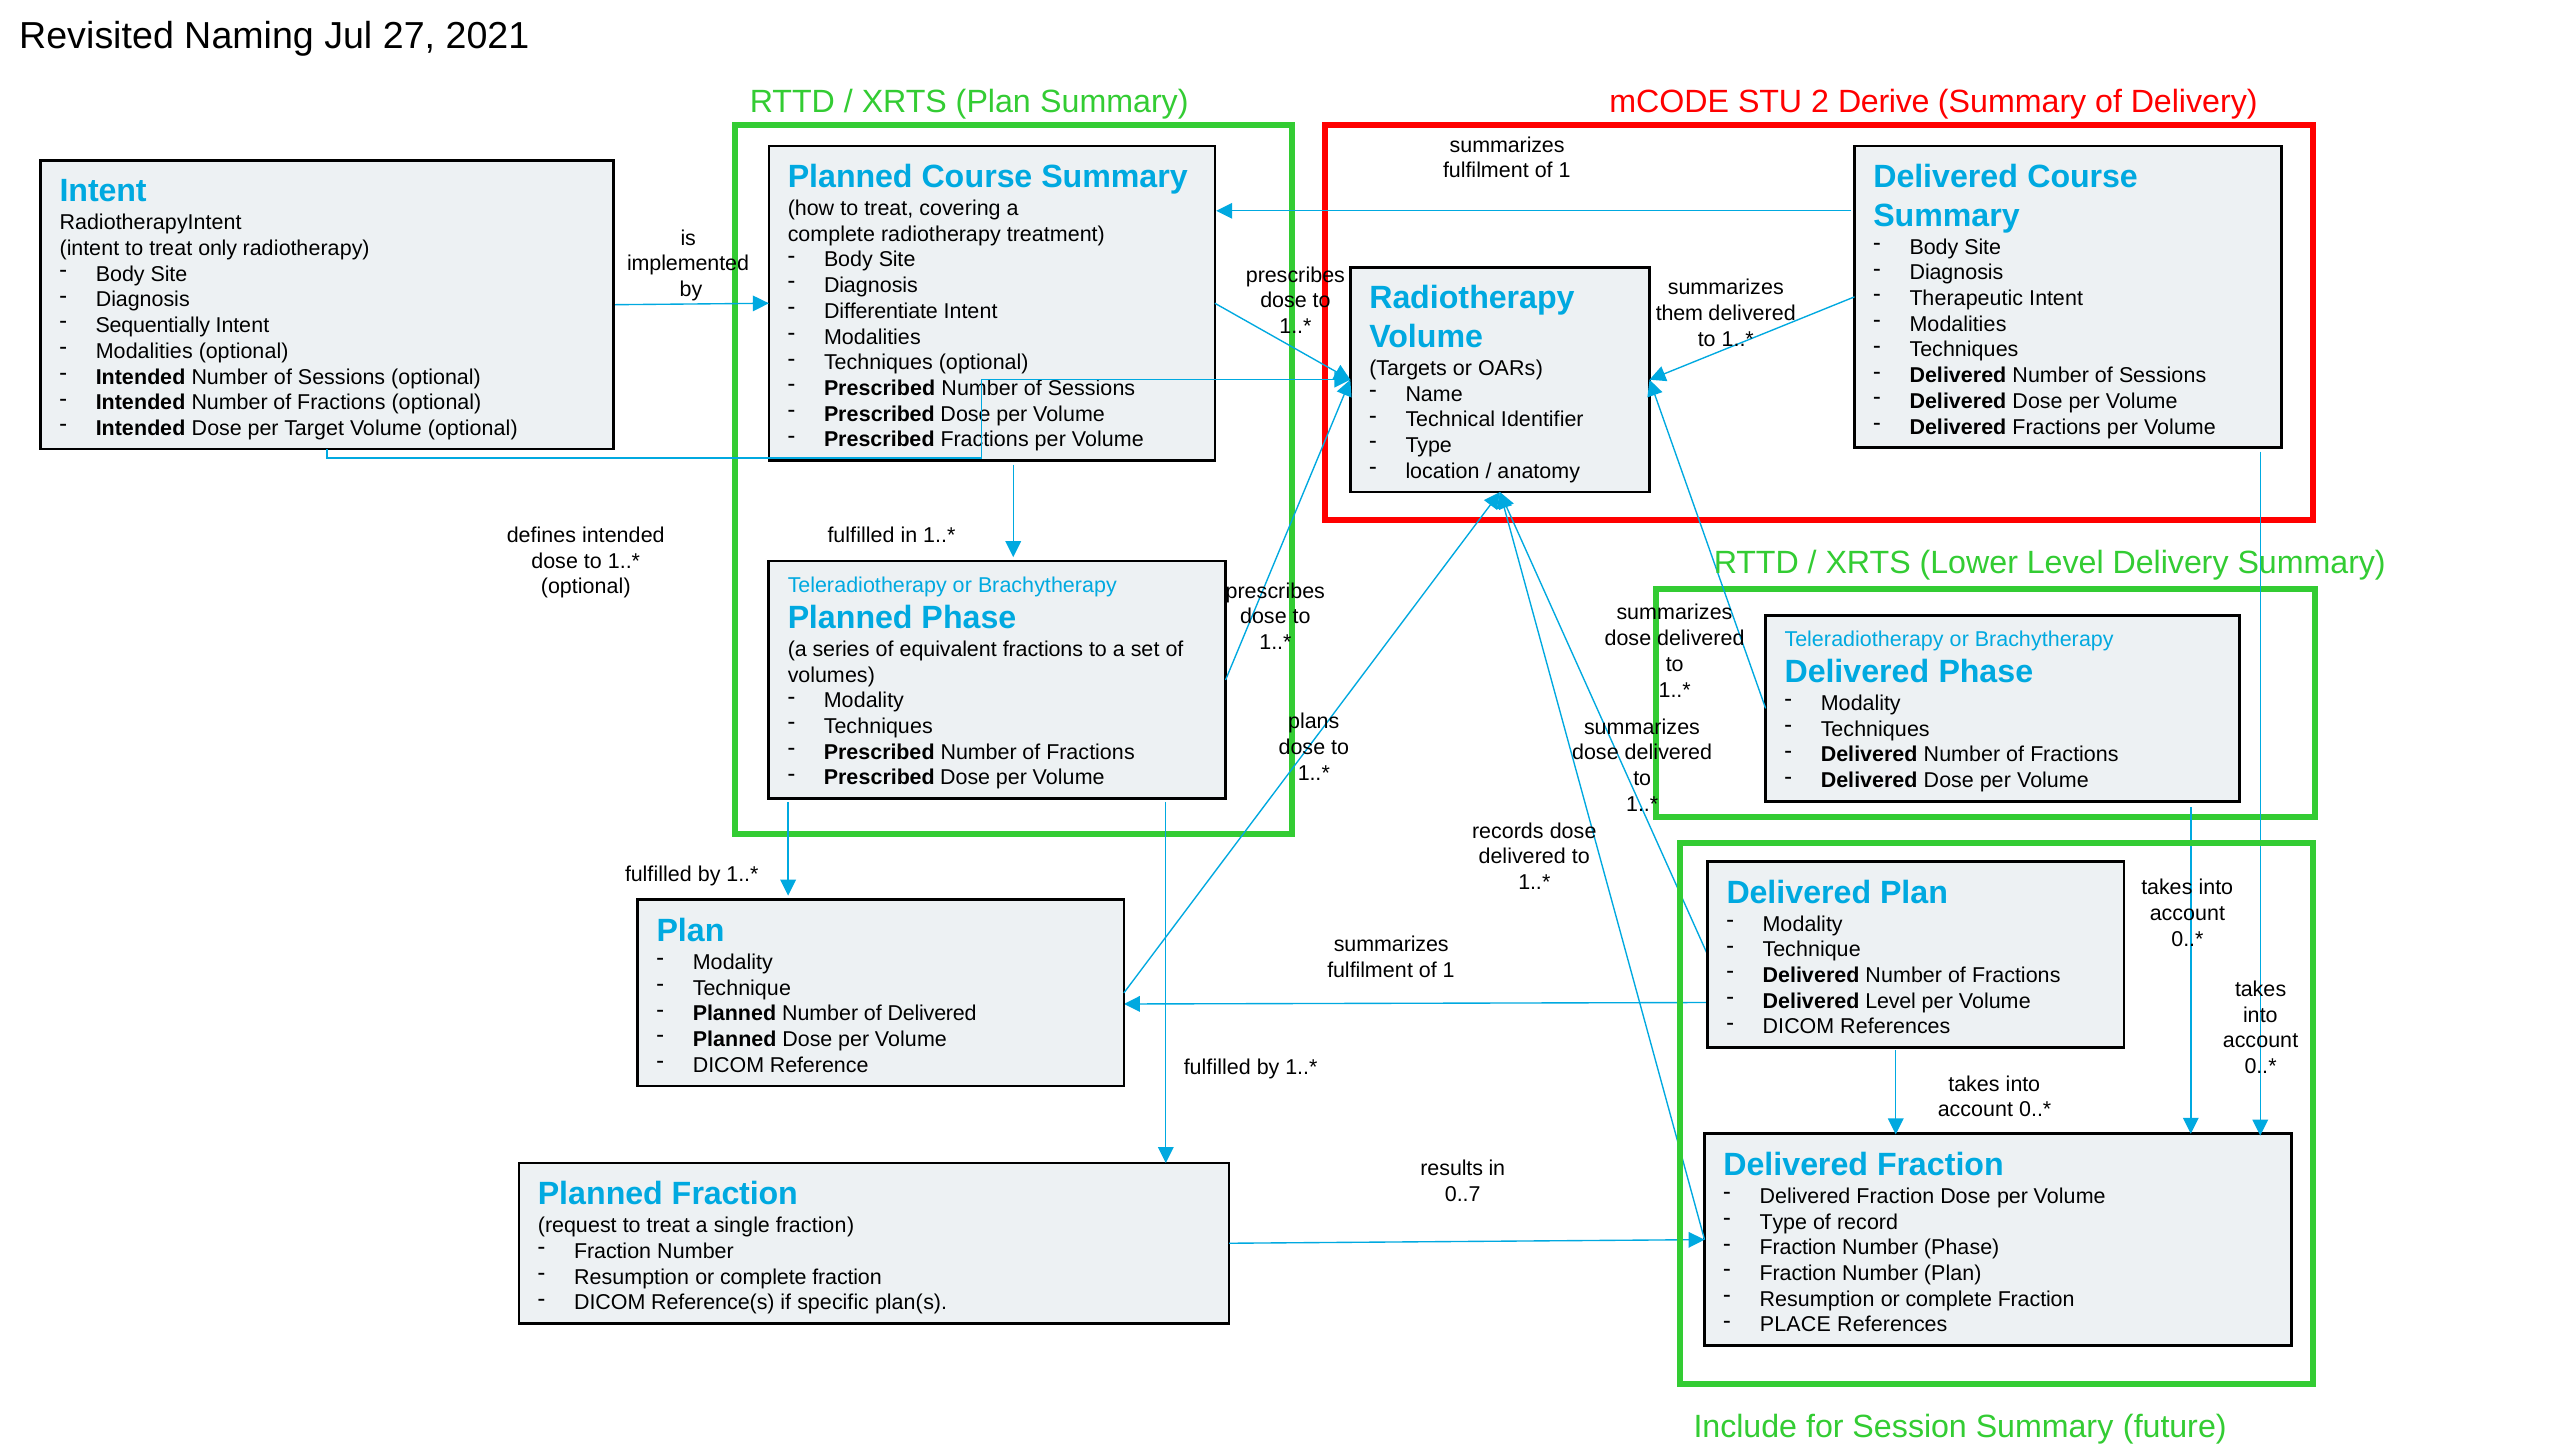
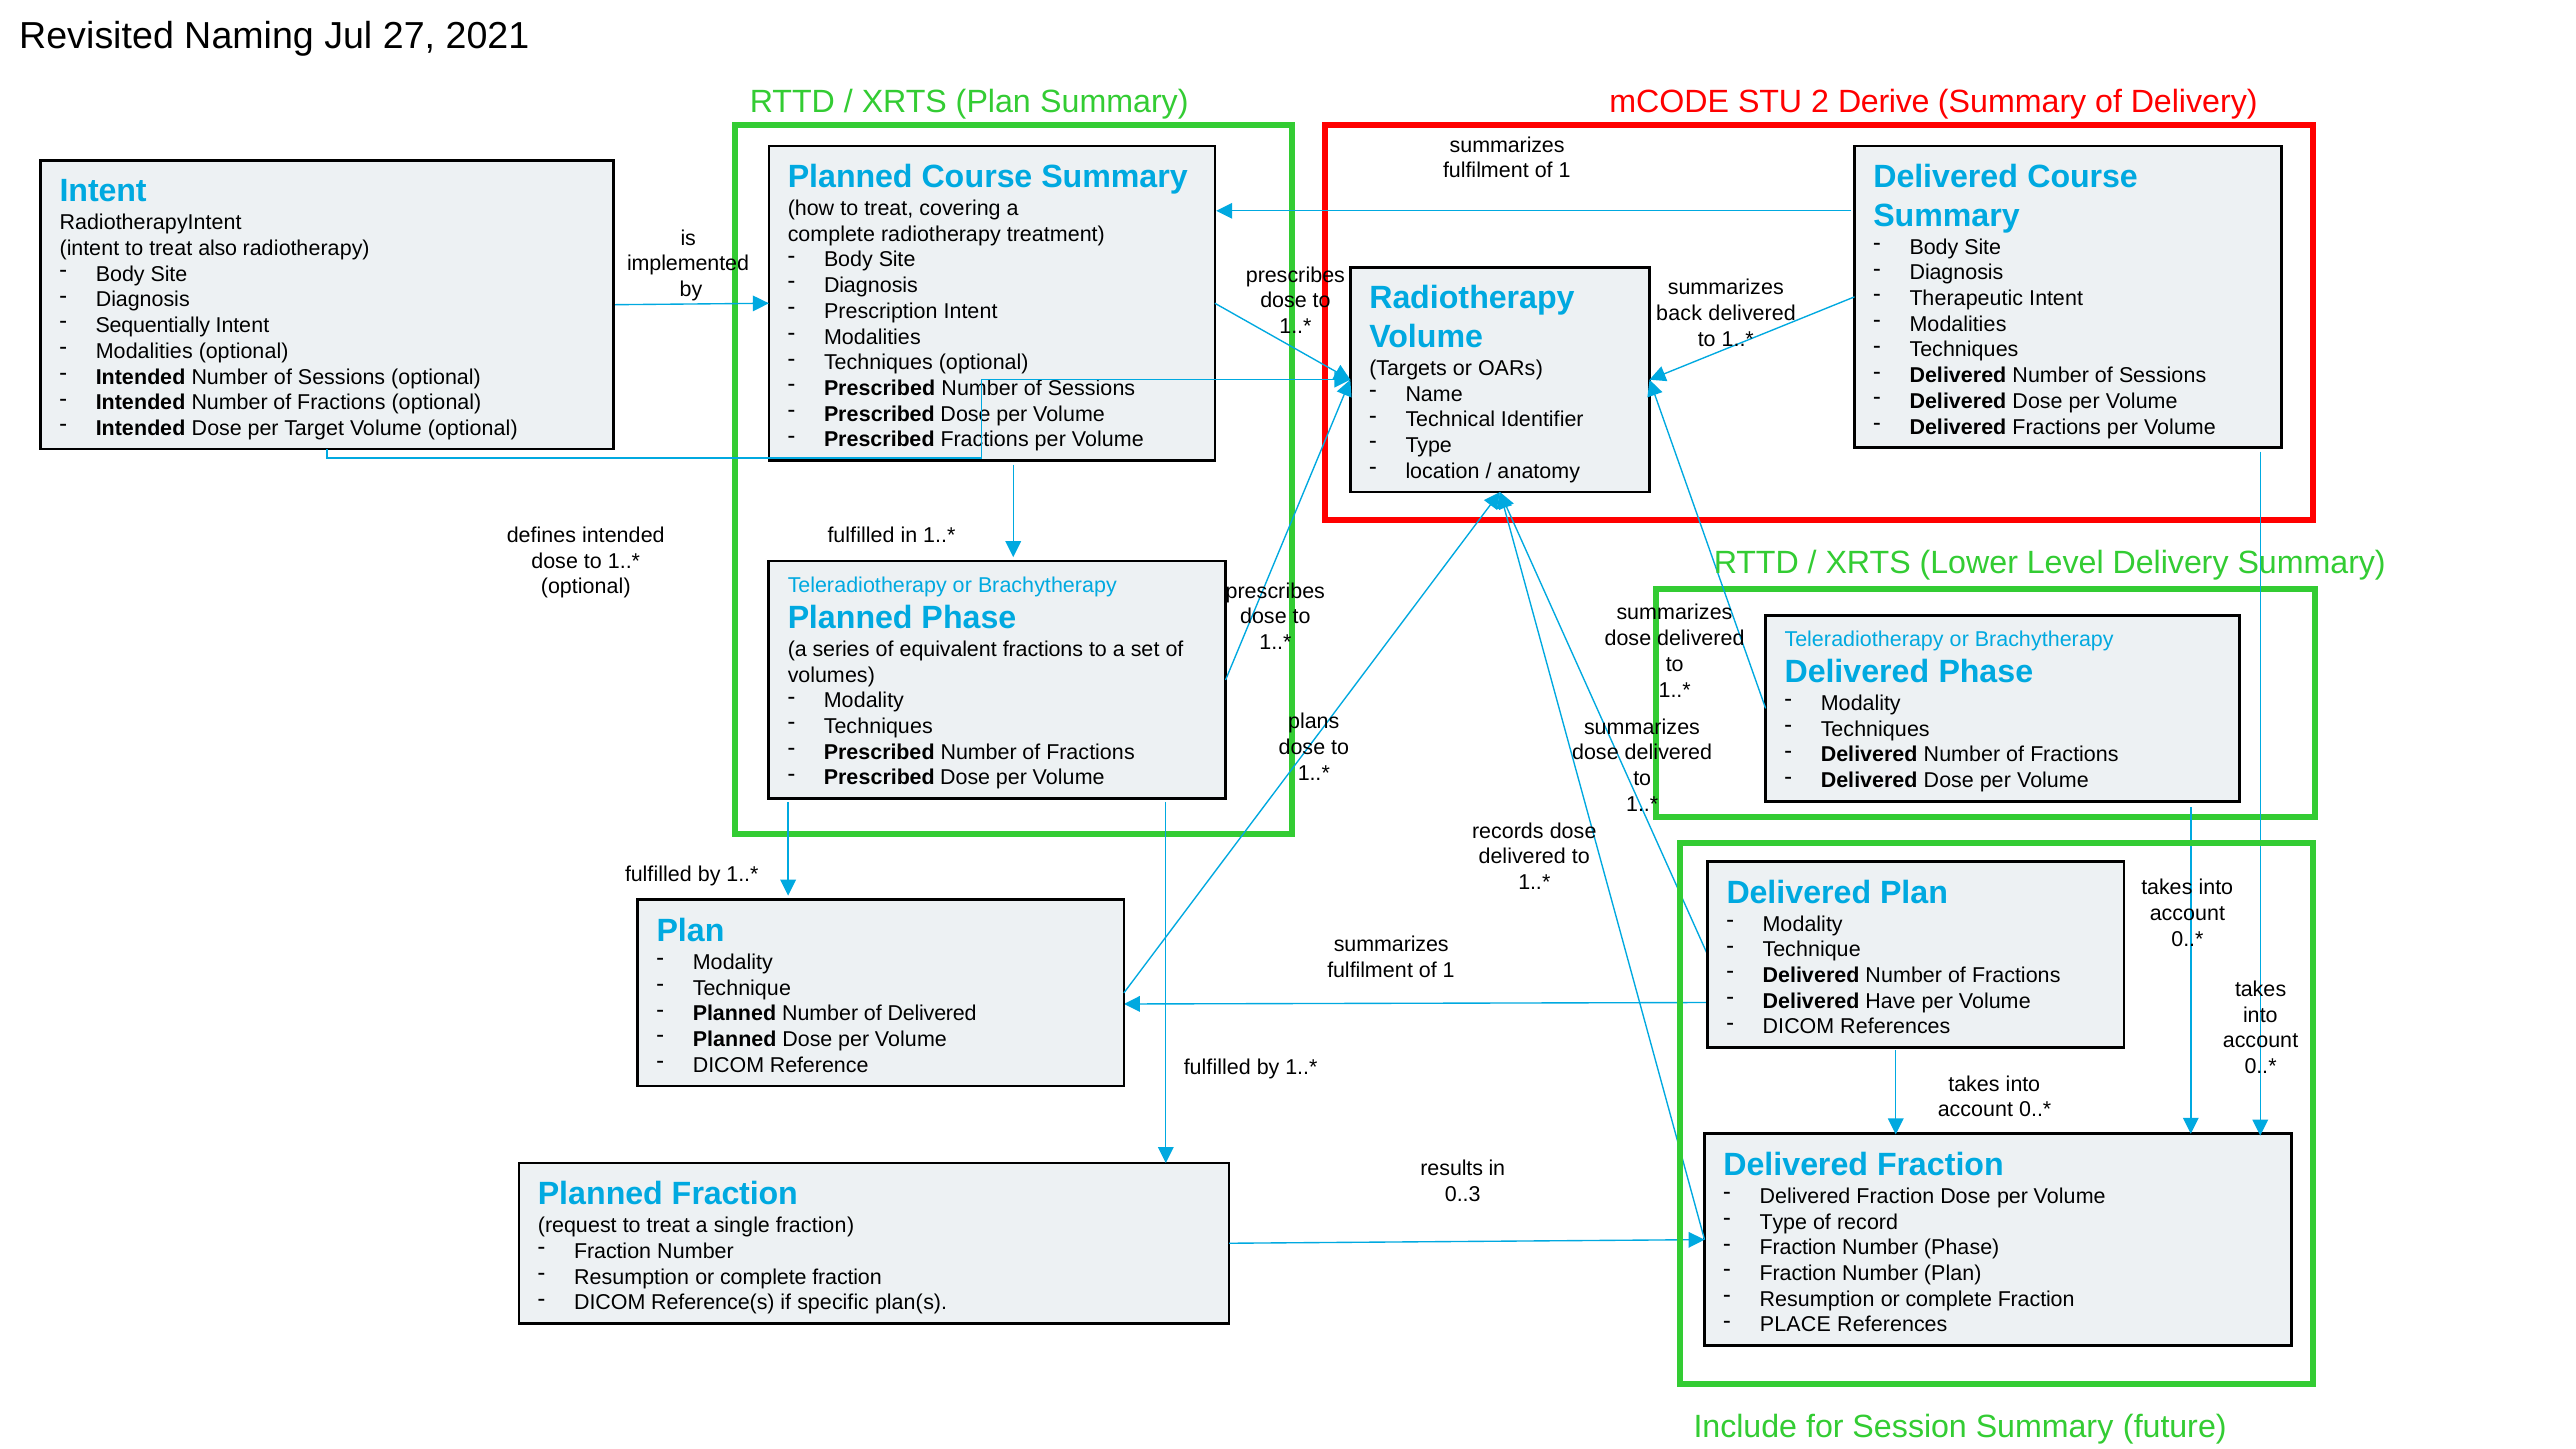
only: only -> also (218, 248)
Differentiate: Differentiate -> Prescription (881, 311)
them: them -> back (1679, 314)
Delivered Level: Level -> Have (1891, 1001)
0..7: 0..7 -> 0..3 (1463, 1194)
